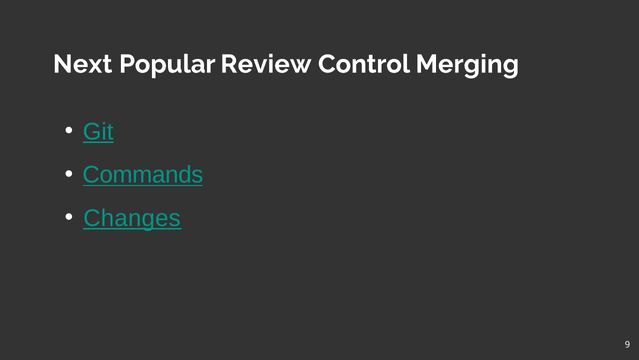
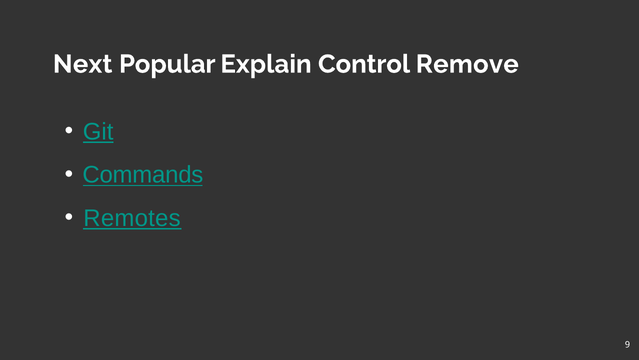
Review: Review -> Explain (266, 64)
Merging: Merging -> Remove (467, 64)
Changes: Changes -> Remotes (132, 218)
